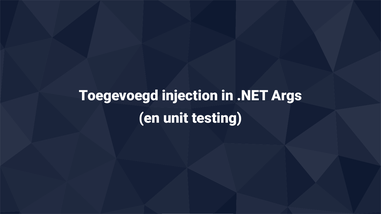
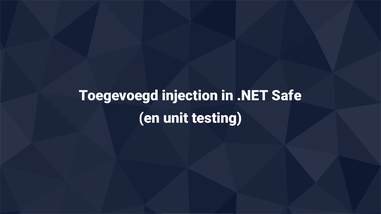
Args: Args -> Safe (287, 96)
